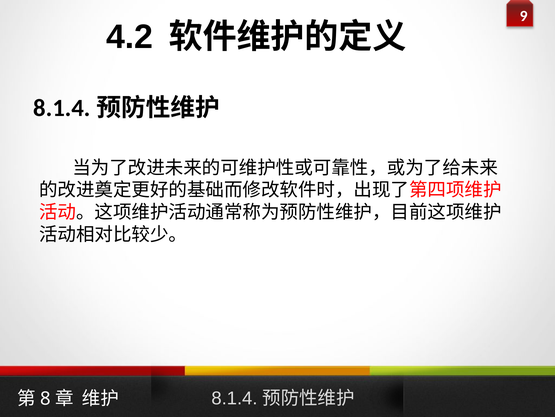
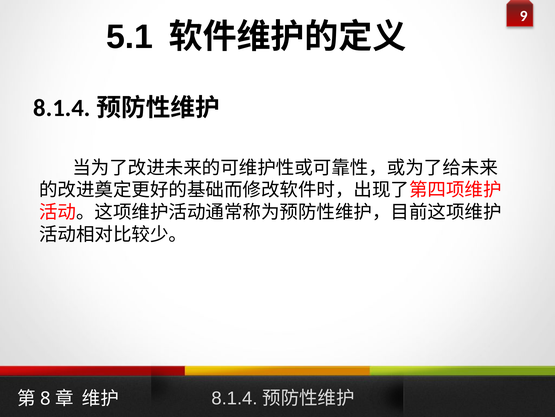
4.2: 4.2 -> 5.1 (130, 37)
